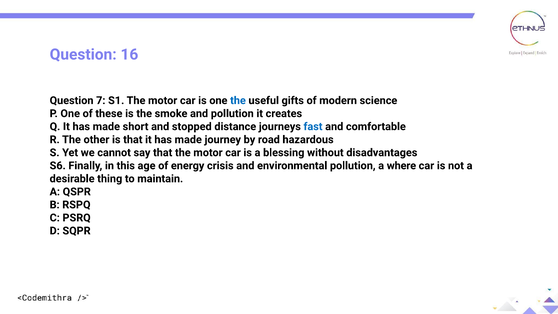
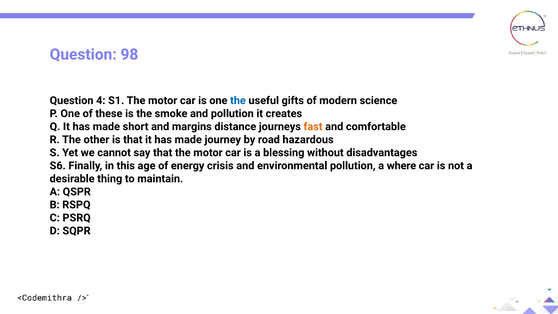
16: 16 -> 98 (129, 54)
7: 7 -> 4 (101, 100)
stopped: stopped -> margins (192, 127)
fast colour: blue -> orange (313, 127)
